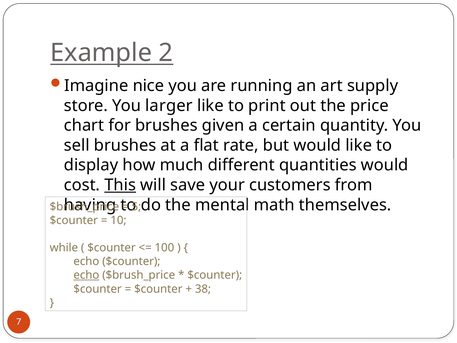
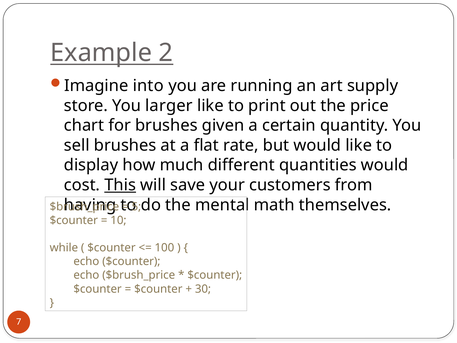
nice: nice -> into (148, 86)
echo underline: present -> none (86, 275)
38: 38 -> 30 (203, 289)
